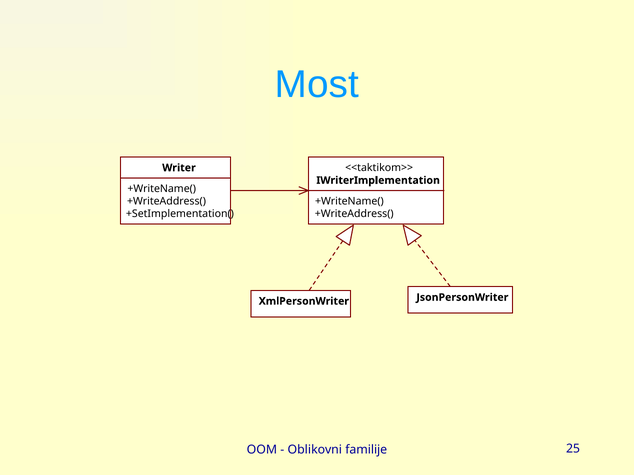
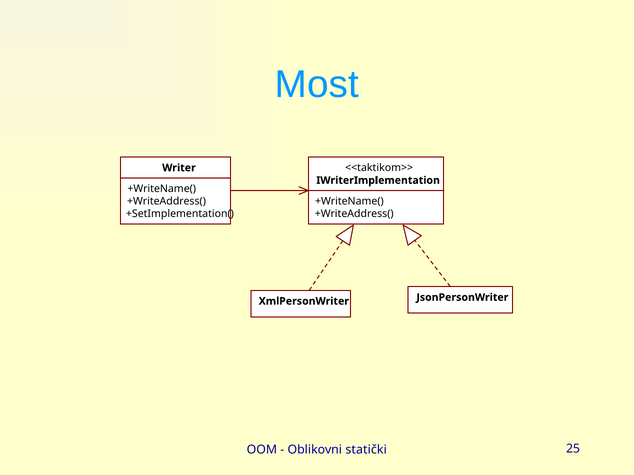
familije: familije -> statički (366, 450)
